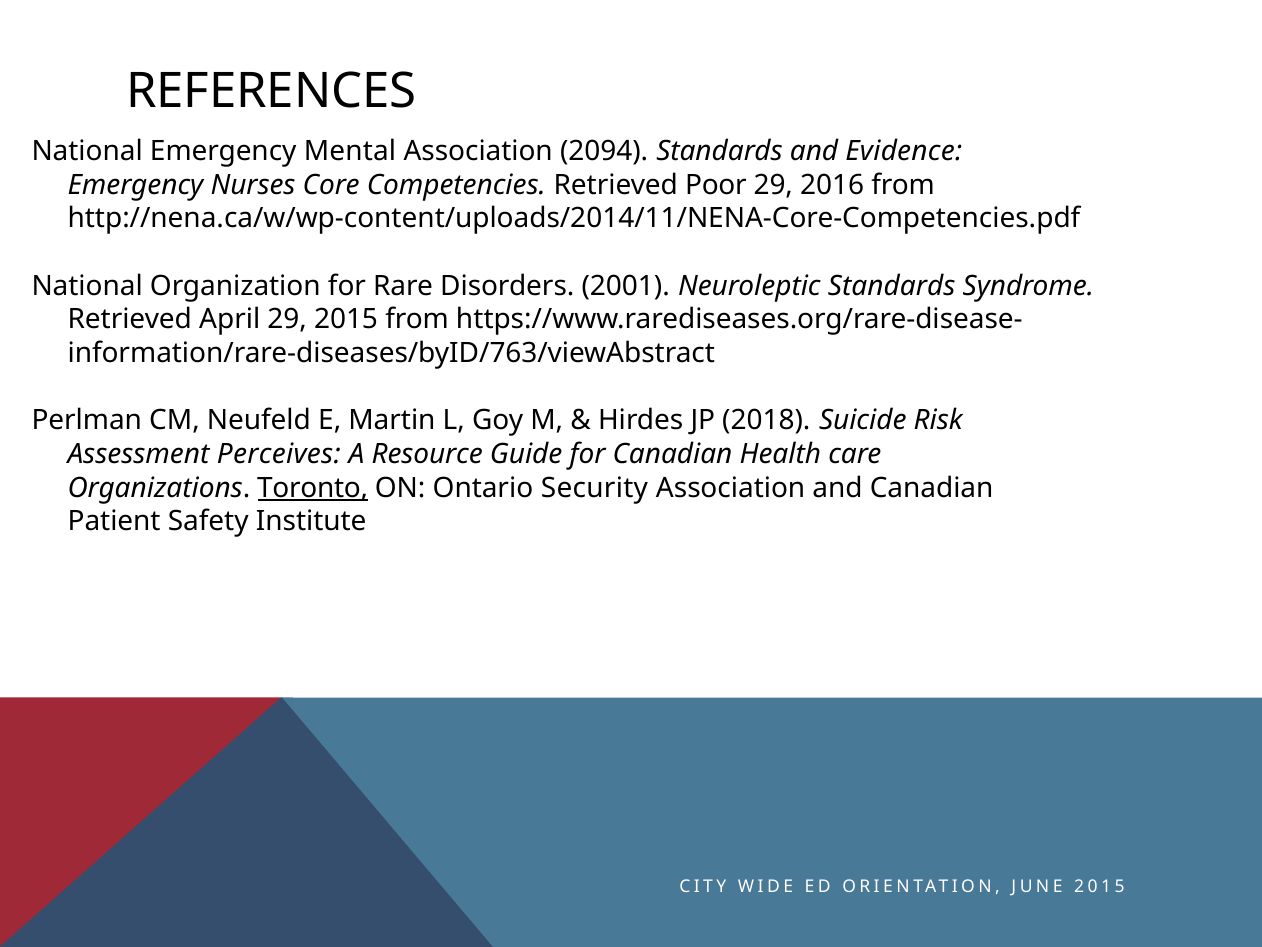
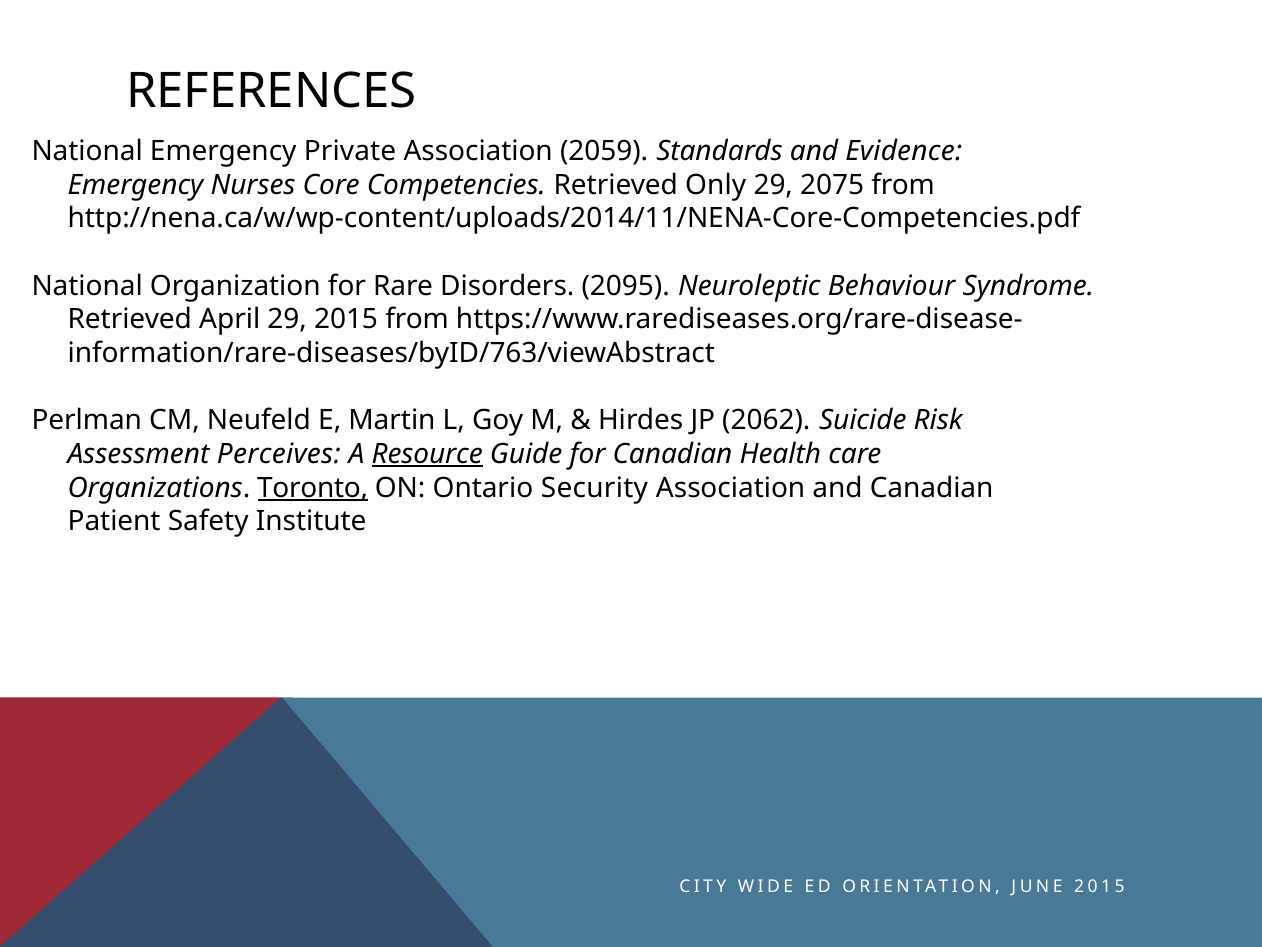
Mental: Mental -> Private (350, 151)
2094: 2094 -> 2059 (604, 151)
Poor: Poor -> Only (716, 185)
2016: 2016 -> 2075 (832, 185)
2001: 2001 -> 2095 (626, 286)
Neuroleptic Standards: Standards -> Behaviour (892, 286)
2018: 2018 -> 2062 (766, 420)
Resource underline: none -> present (427, 454)
